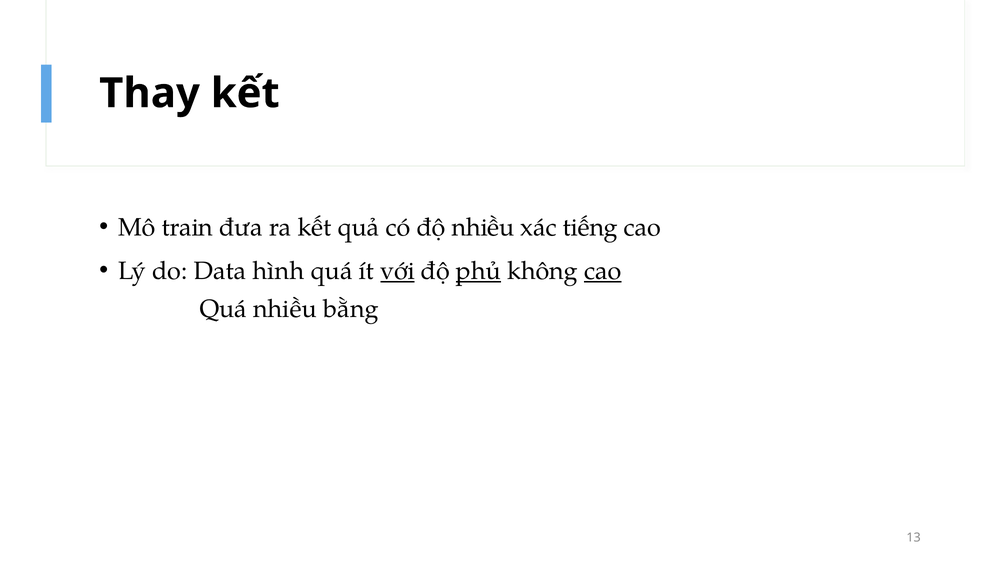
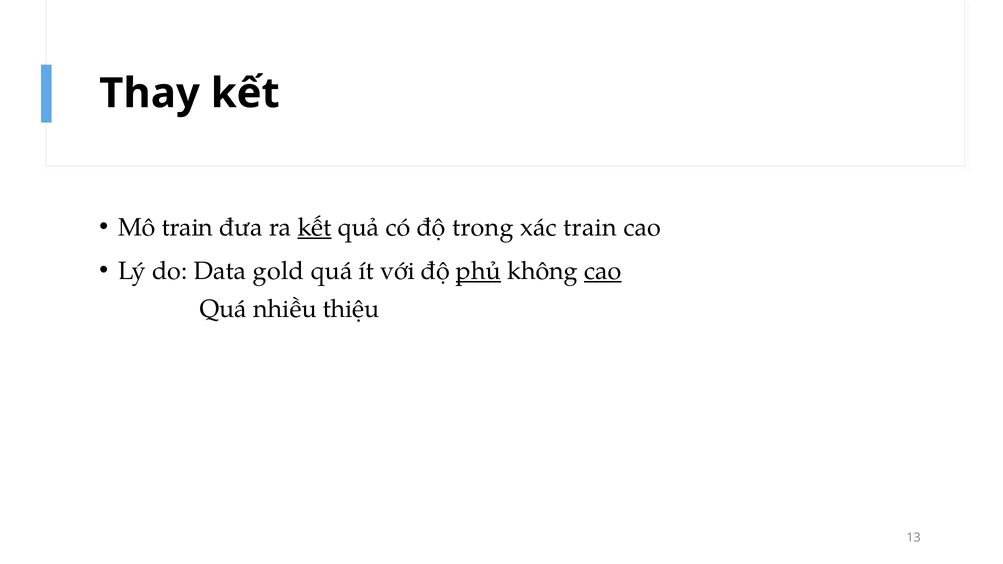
kết underline: none -> present (314, 227)
độ nhiều: nhiều -> trong (483, 227)
xác tiếng: tiếng -> train (590, 227)
hình: hình -> gold (278, 271)
với underline: present -> none (398, 271)
bằng: bằng -> thiệu (351, 309)
